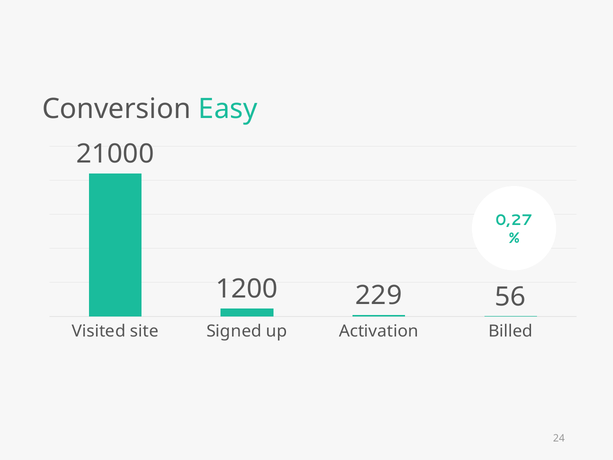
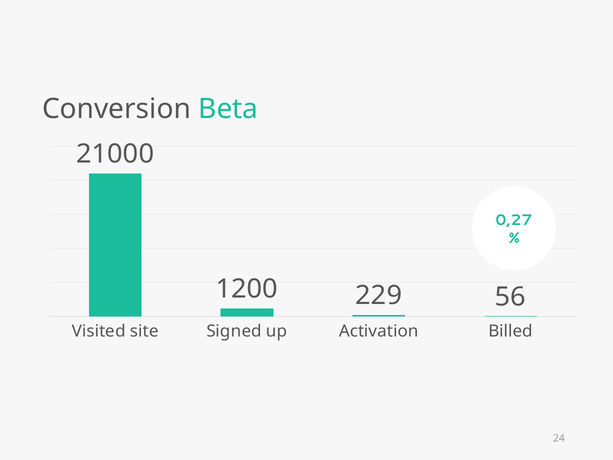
Easy: Easy -> Beta (228, 109)
